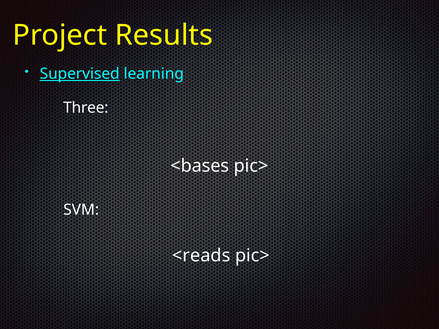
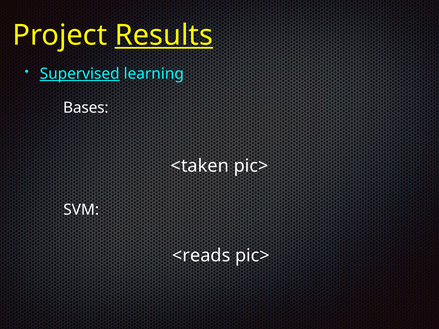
Results underline: none -> present (164, 35)
Three: Three -> Bases (86, 108)
<bases: <bases -> <taken (200, 166)
